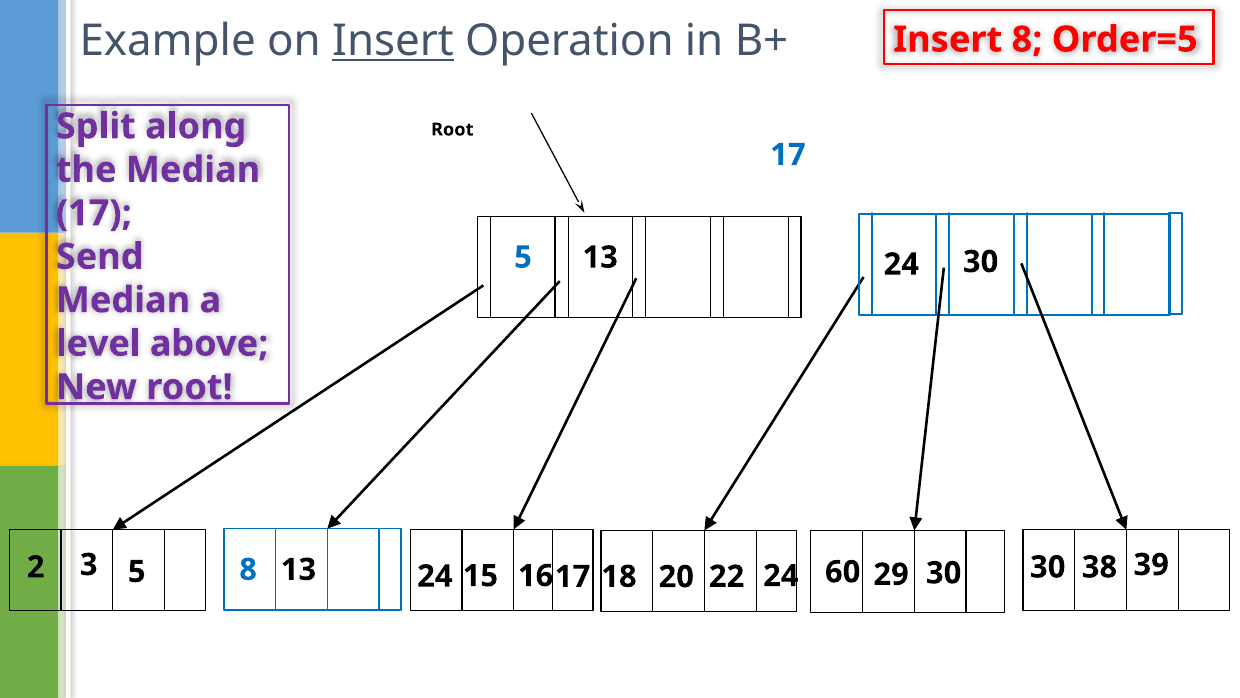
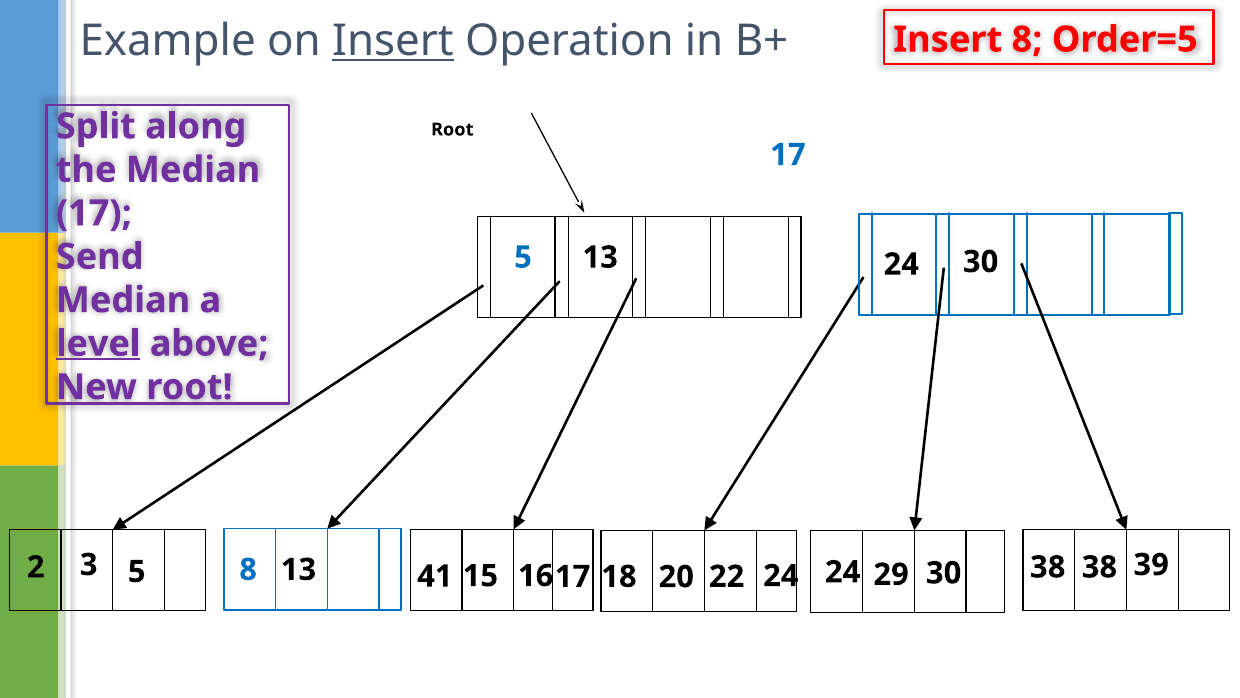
level underline: none -> present (98, 343)
13 24: 24 -> 41 (435, 576)
24 60: 60 -> 24 (843, 572)
29 30: 30 -> 38 (1048, 567)
